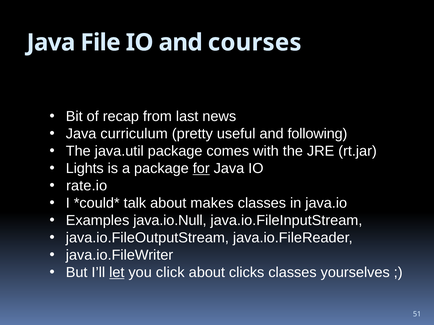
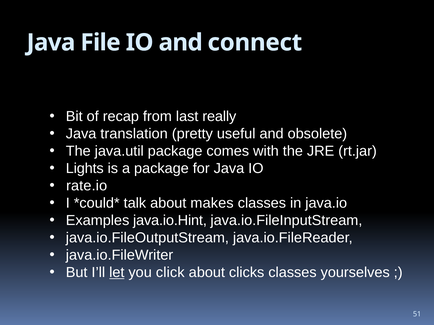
courses: courses -> connect (255, 43)
news: news -> really (219, 117)
curriculum: curriculum -> translation (134, 134)
following: following -> obsolete (317, 134)
for underline: present -> none (201, 169)
java.io.Null: java.io.Null -> java.io.Hint (170, 221)
